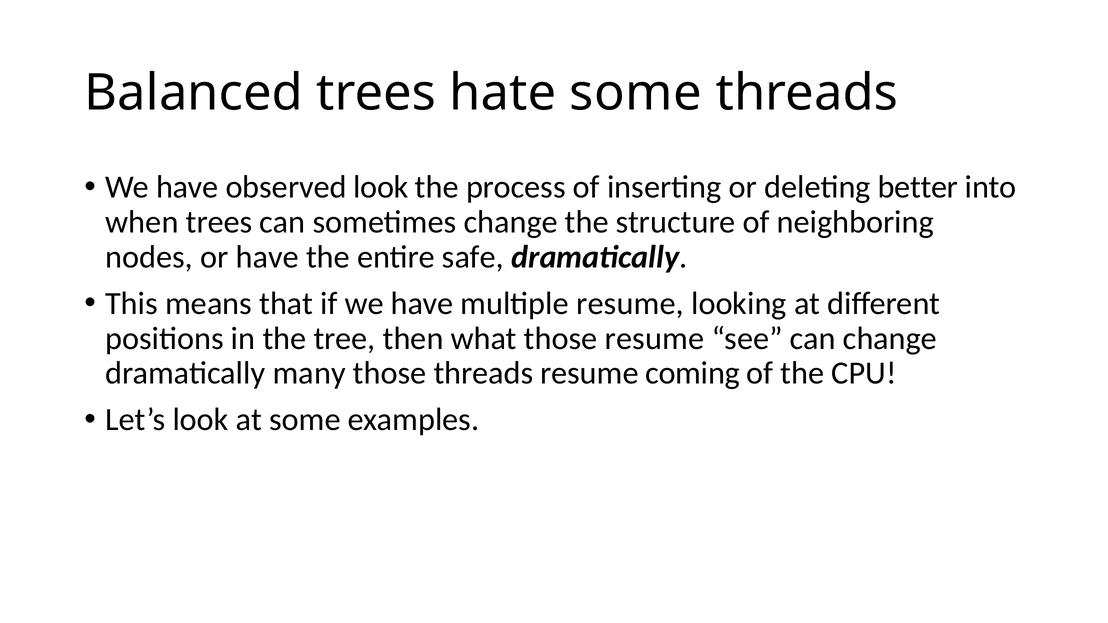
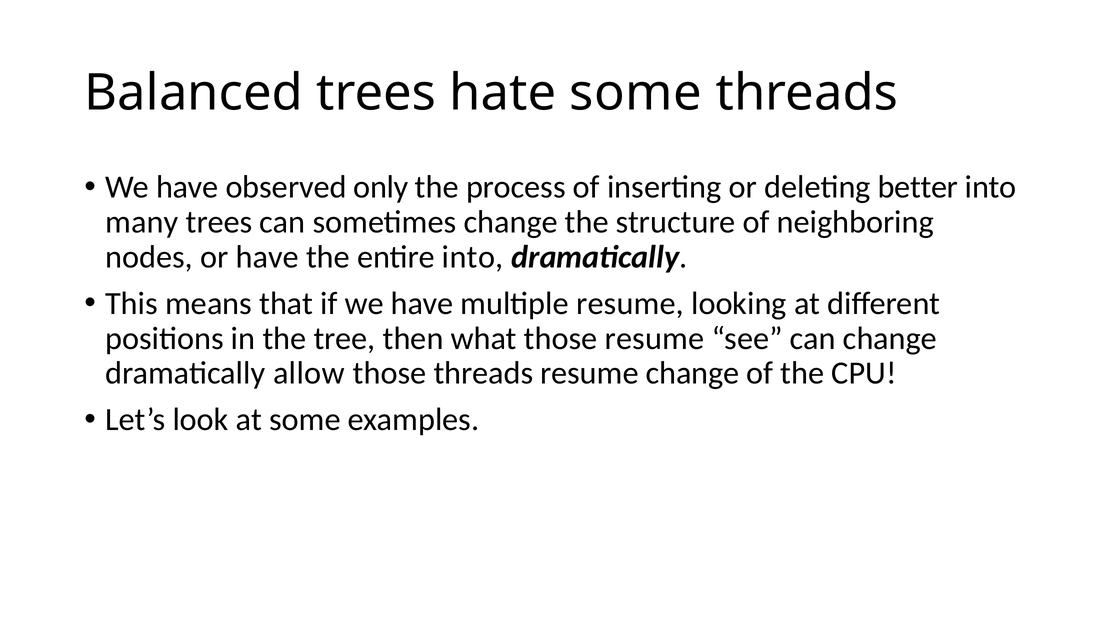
observed look: look -> only (381, 187)
when: when -> many (142, 222)
entire safe: safe -> into (473, 257)
many: many -> allow (309, 373)
resume coming: coming -> change (693, 373)
